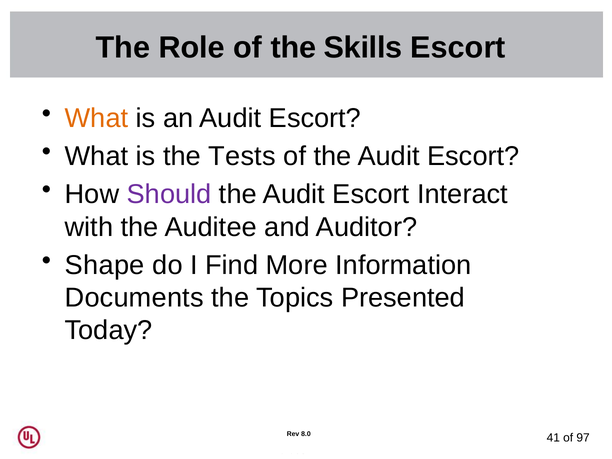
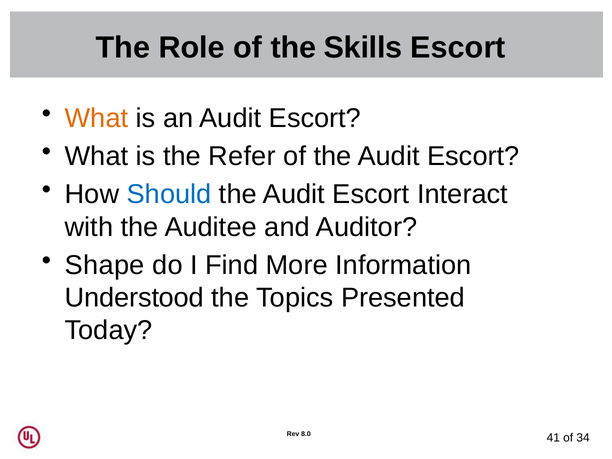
Tests: Tests -> Refer (242, 156)
Should colour: purple -> blue (169, 194)
Documents: Documents -> Understood (134, 298)
97: 97 -> 34 (583, 438)
